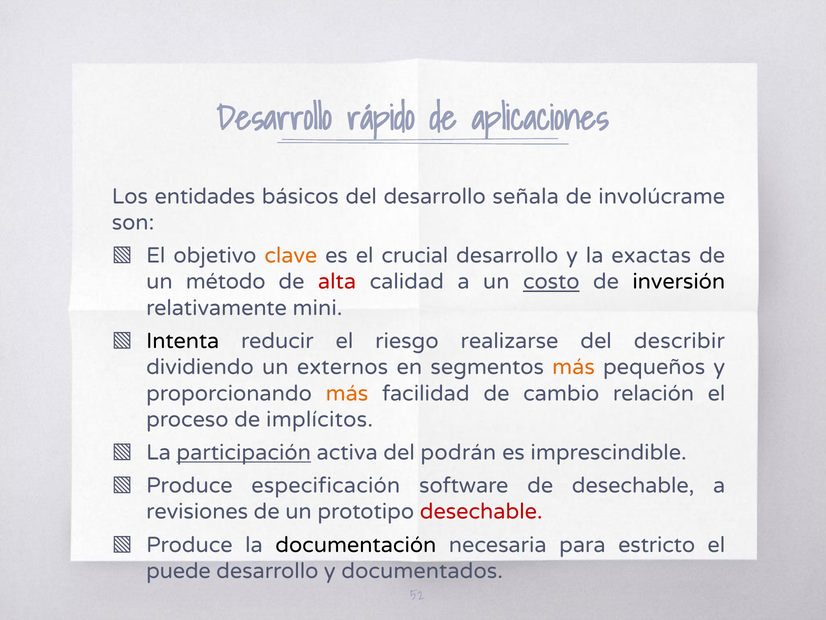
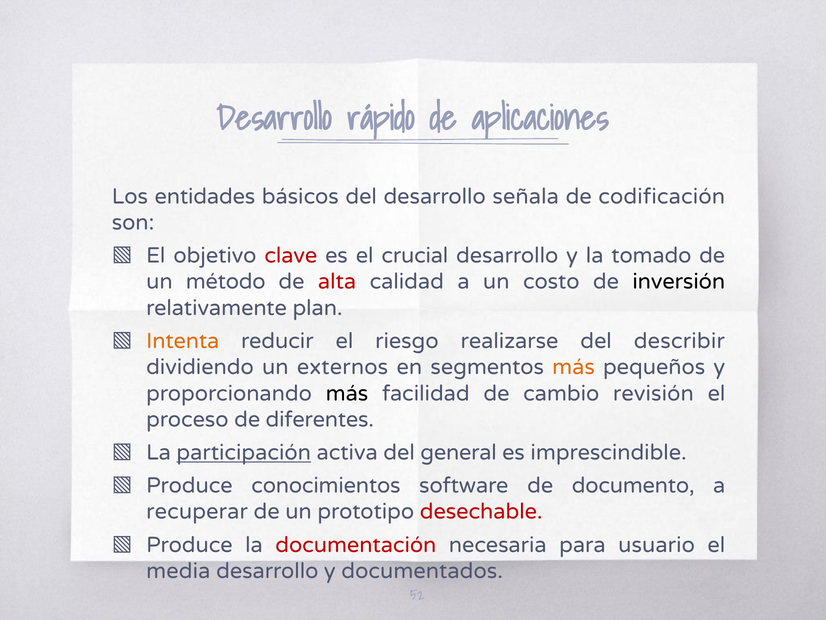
involúcrame: involúcrame -> codificación (662, 196)
clave colour: orange -> red (291, 255)
exactas: exactas -> tomado (651, 255)
costo underline: present -> none (551, 282)
mini: mini -> plan (318, 308)
Intenta colour: black -> orange (183, 341)
más colour: orange -> black (347, 393)
relación: relación -> revisión (653, 393)
implícitos: implícitos -> diferentes (320, 419)
podrán: podrán -> general (459, 452)
especificación: especificación -> conocimientos (326, 485)
de desechable: desechable -> documento (633, 485)
revisiones: revisiones -> recuperar (197, 511)
documentación colour: black -> red (356, 544)
estricto: estricto -> usuario (657, 544)
puede: puede -> media (178, 571)
